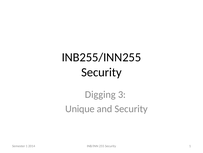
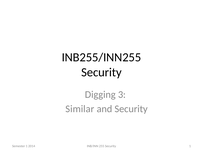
Unique: Unique -> Similar (80, 108)
